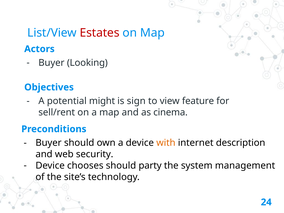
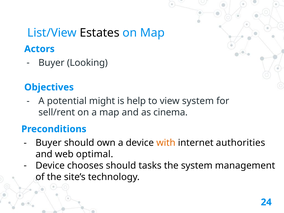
Estates colour: red -> black (100, 33)
sign: sign -> help (136, 101)
view feature: feature -> system (198, 101)
description: description -> authorities (241, 143)
security: security -> optimal (95, 154)
party: party -> tasks (150, 166)
